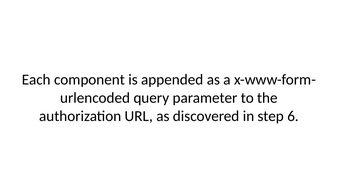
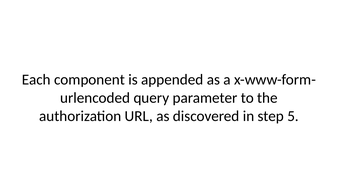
6: 6 -> 5 (293, 116)
